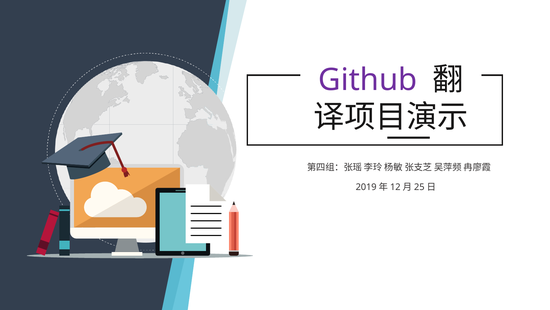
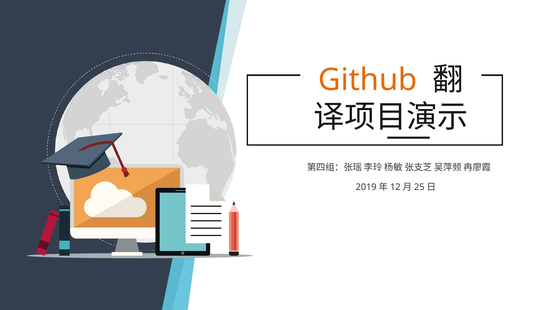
Github colour: purple -> orange (368, 80)
